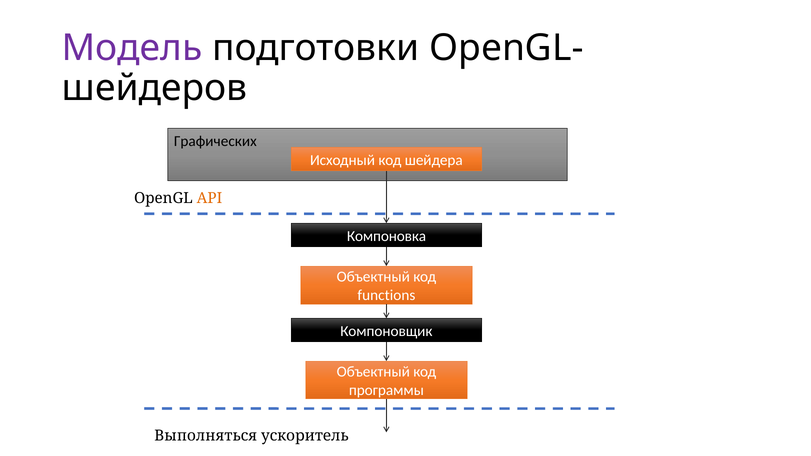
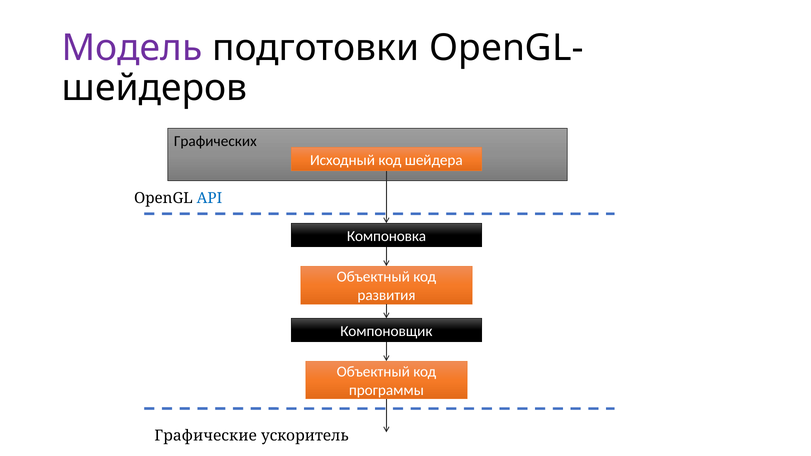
API colour: orange -> blue (209, 198)
functions: functions -> развития (386, 295)
Выполняться: Выполняться -> Графические (206, 436)
